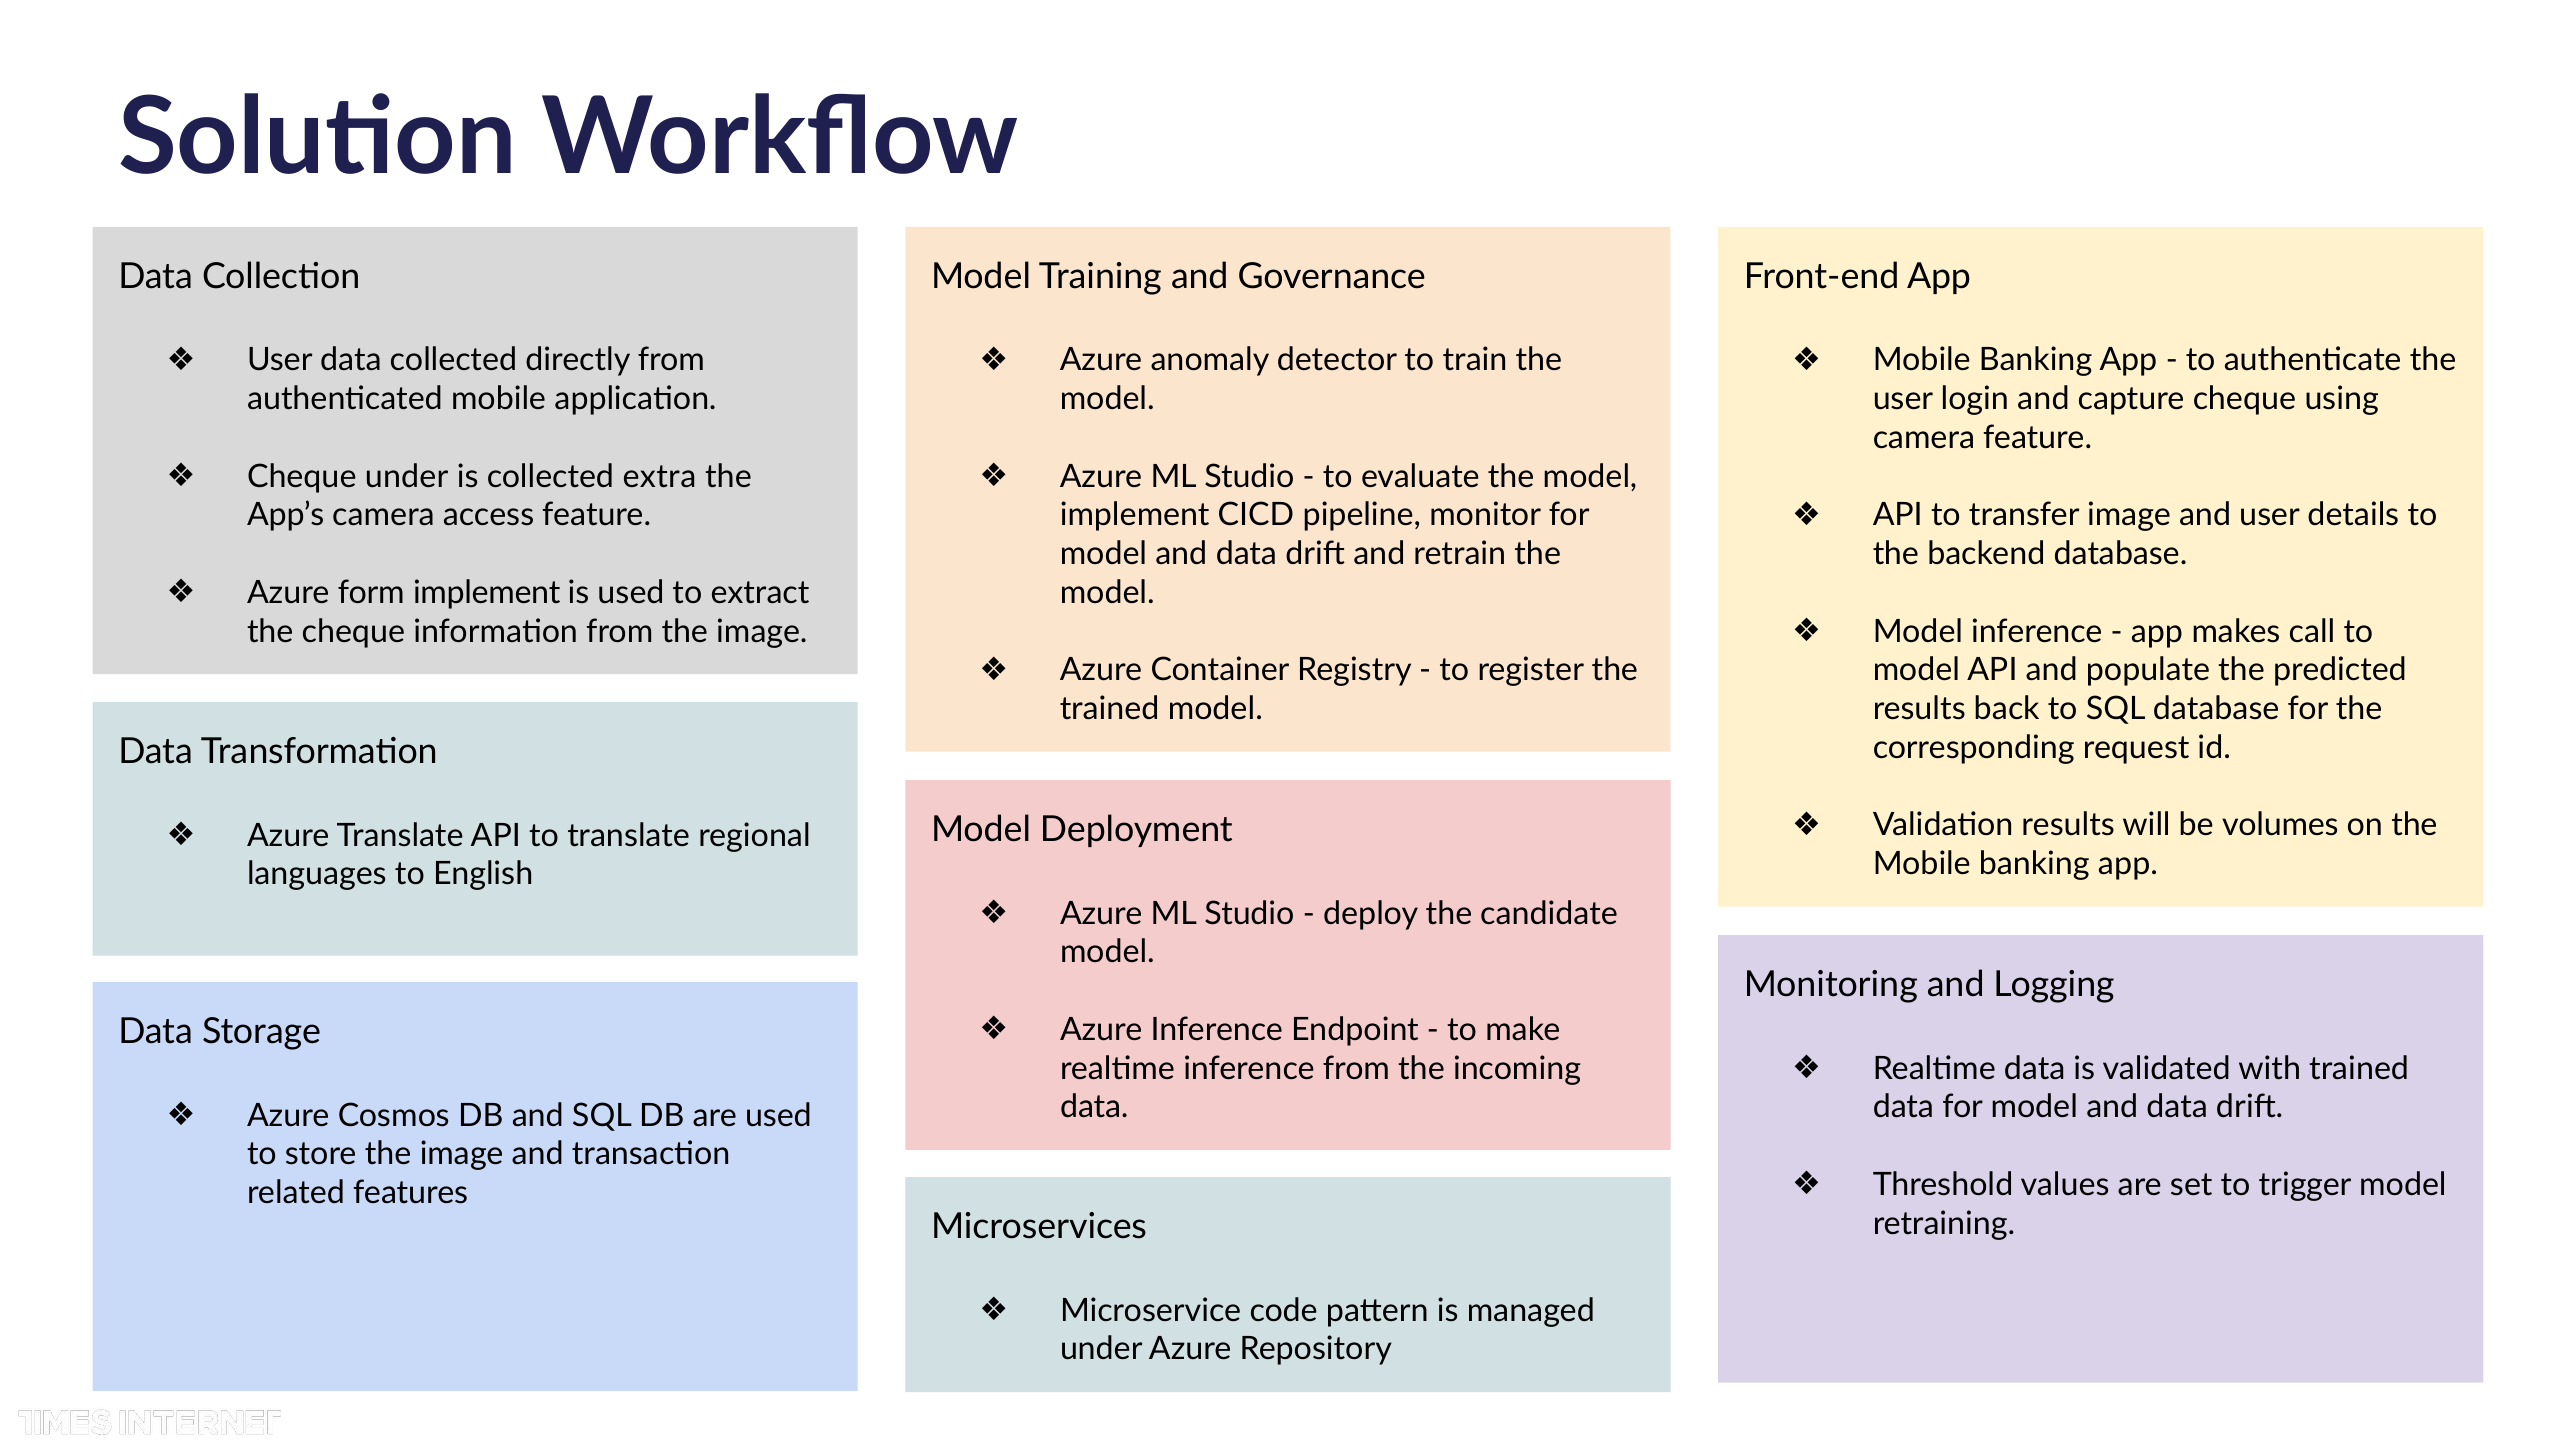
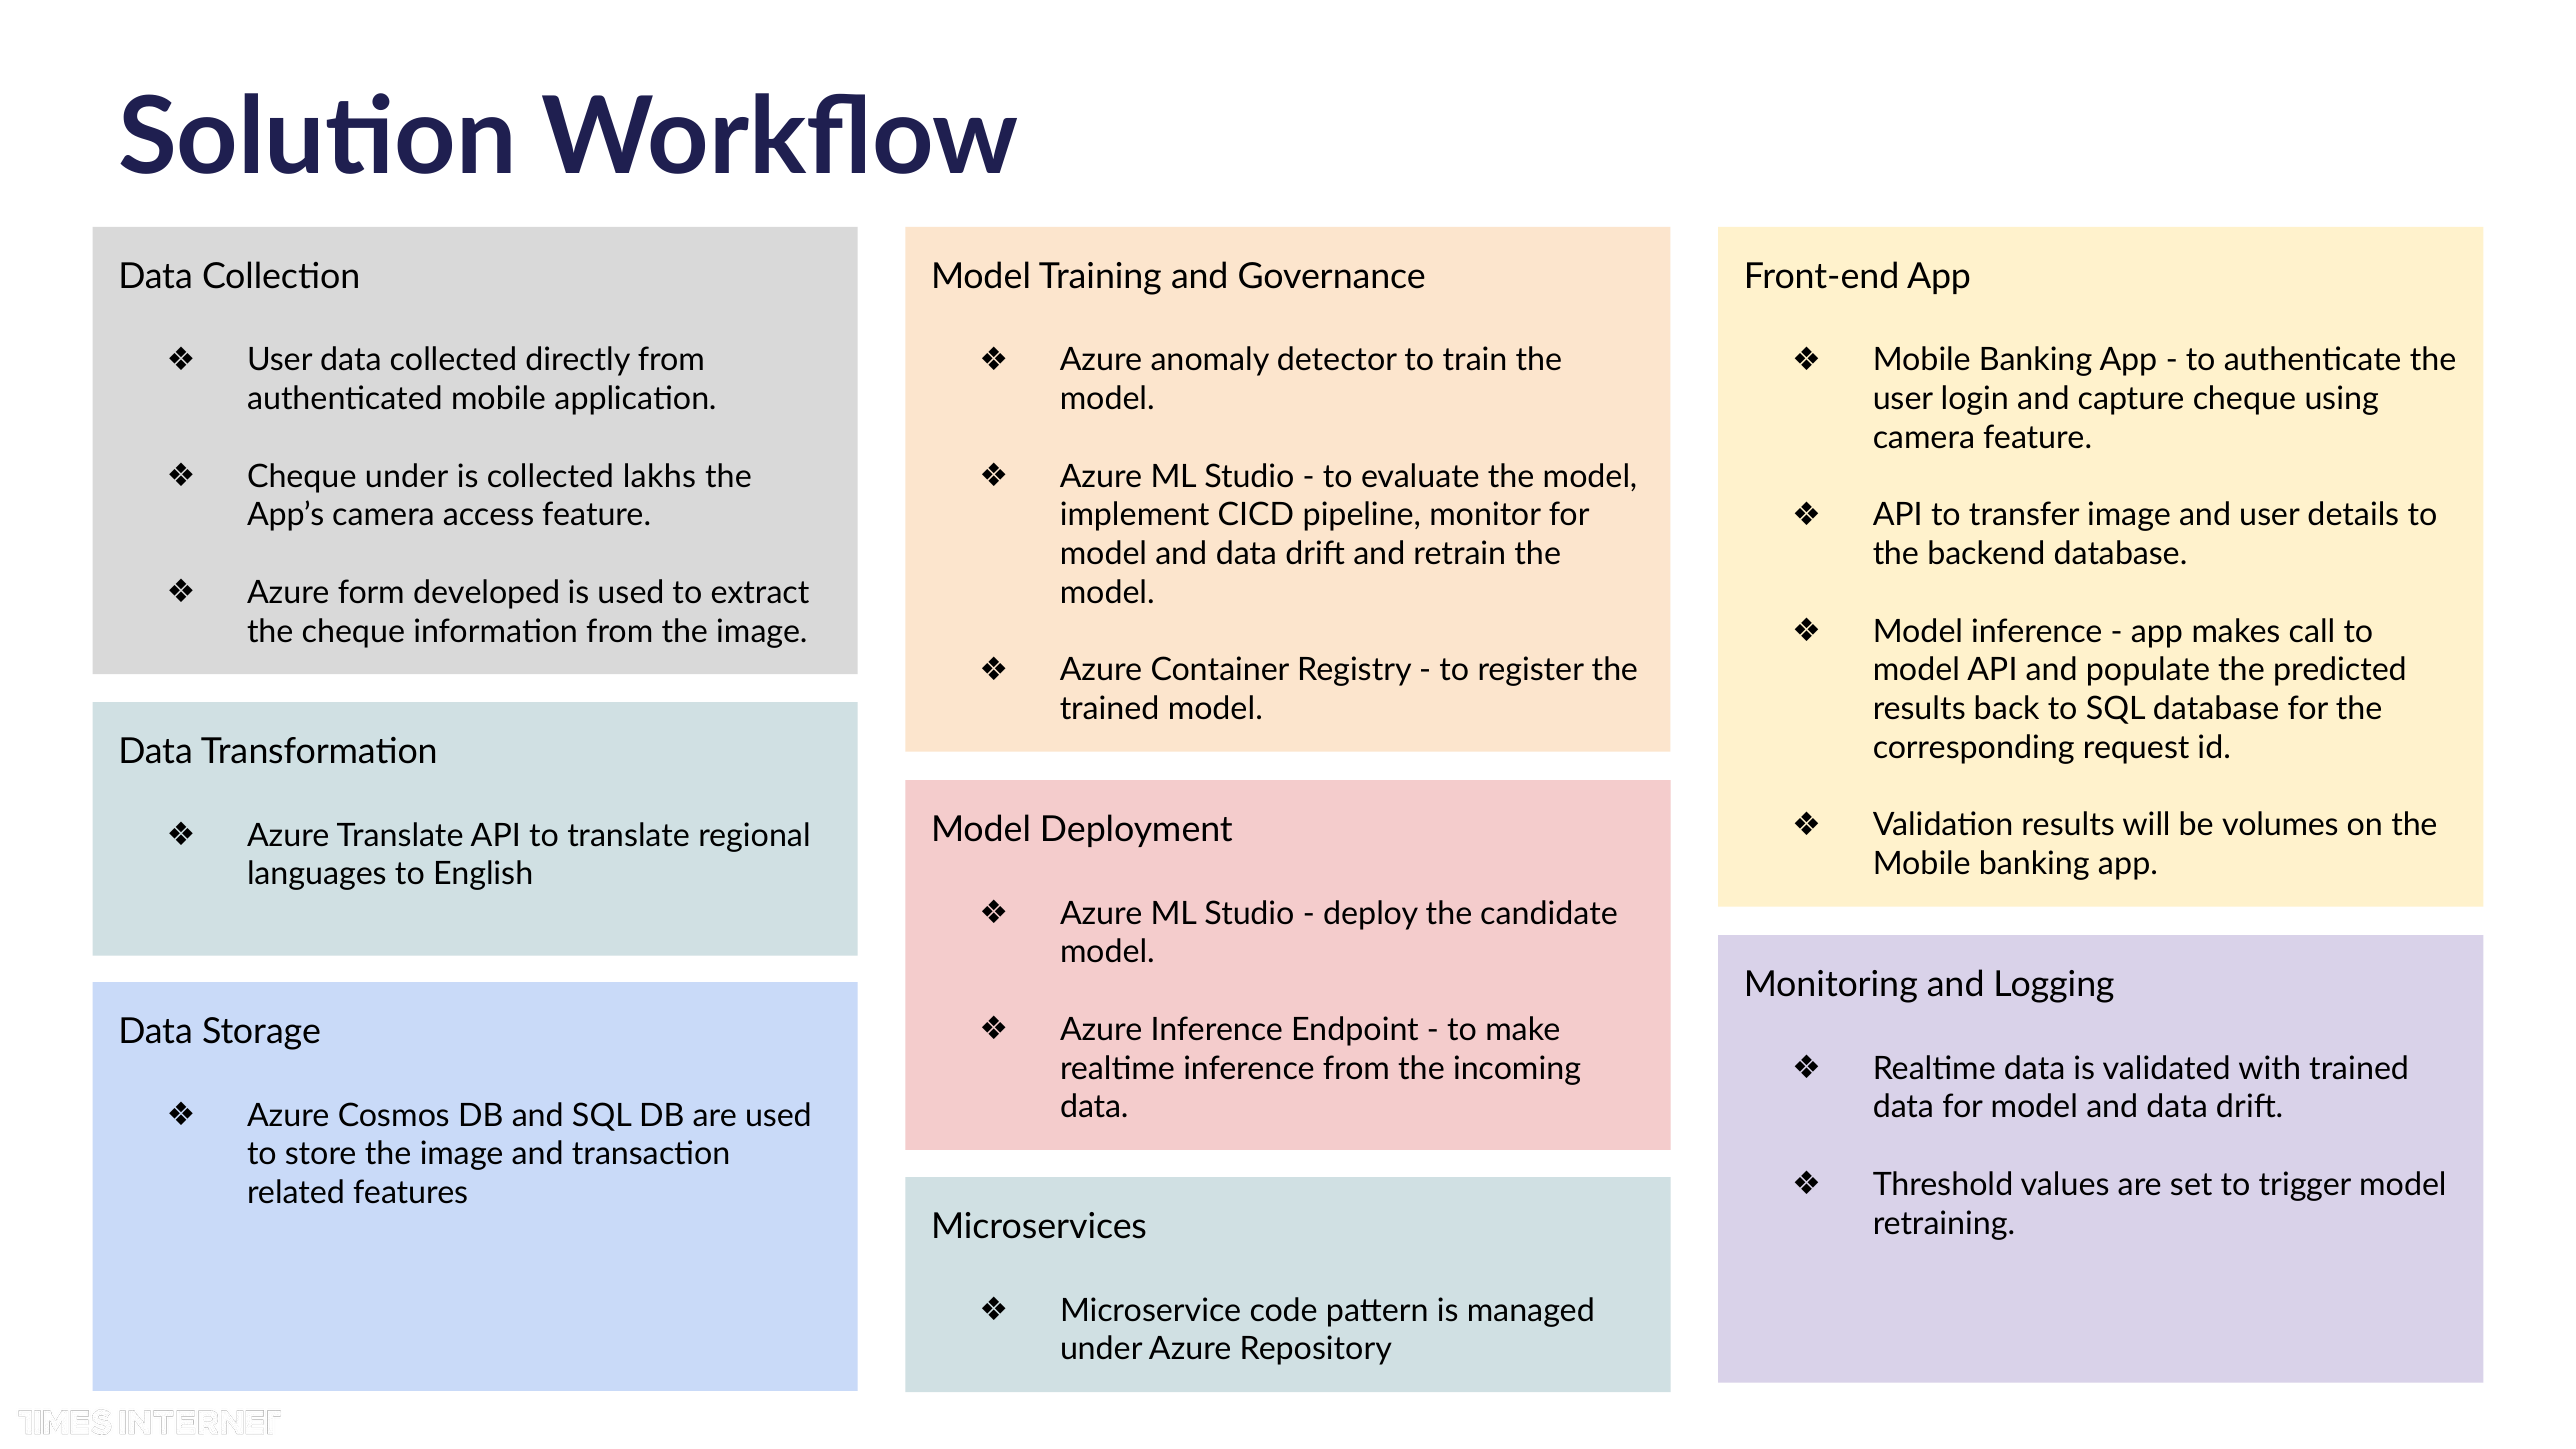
extra: extra -> lakhs (659, 476)
form implement: implement -> developed (487, 593)
